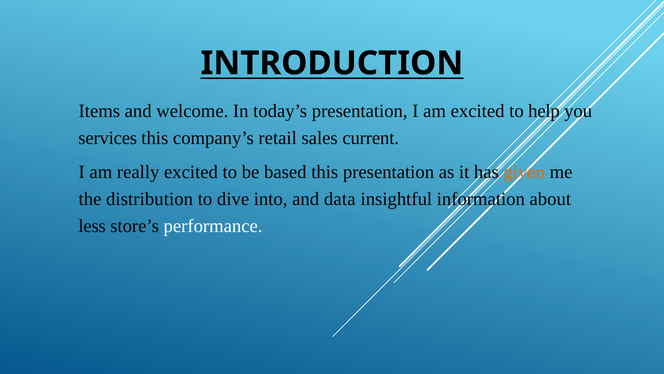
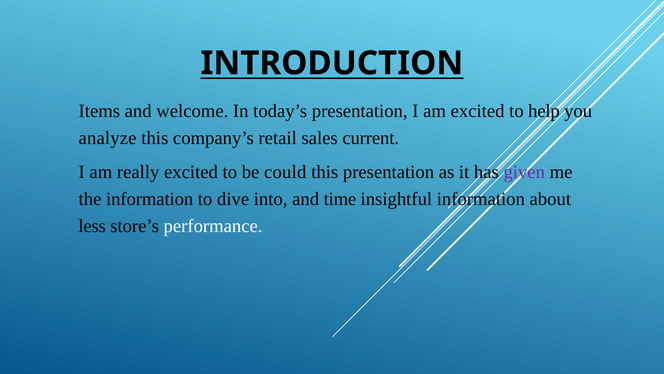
services: services -> analyze (108, 138)
based: based -> could (285, 172)
given colour: orange -> purple (524, 172)
the distribution: distribution -> information (150, 199)
data: data -> time (340, 199)
